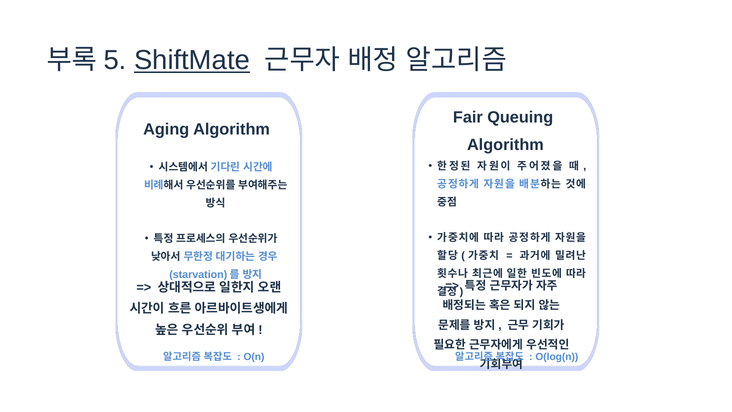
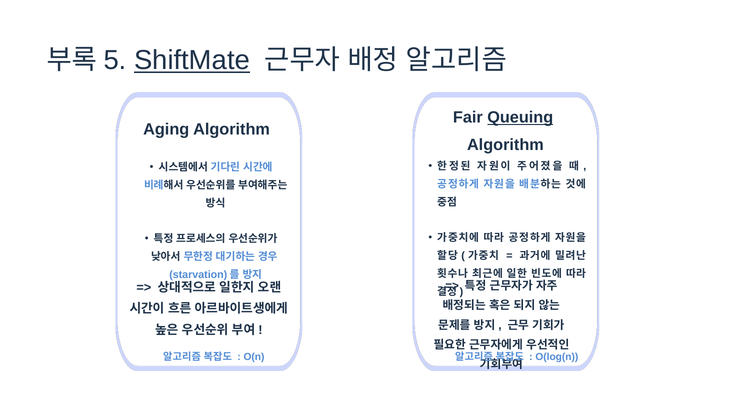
Queuing underline: none -> present (520, 118)
